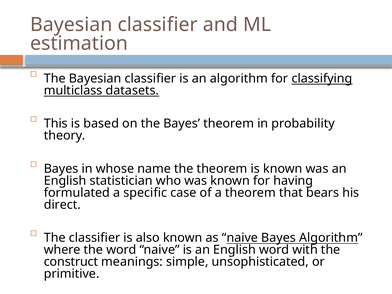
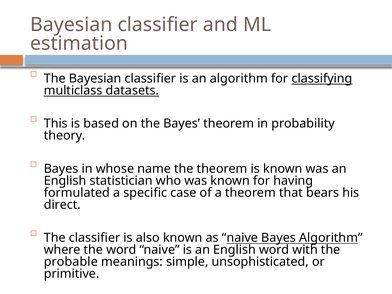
construct: construct -> probable (71, 262)
